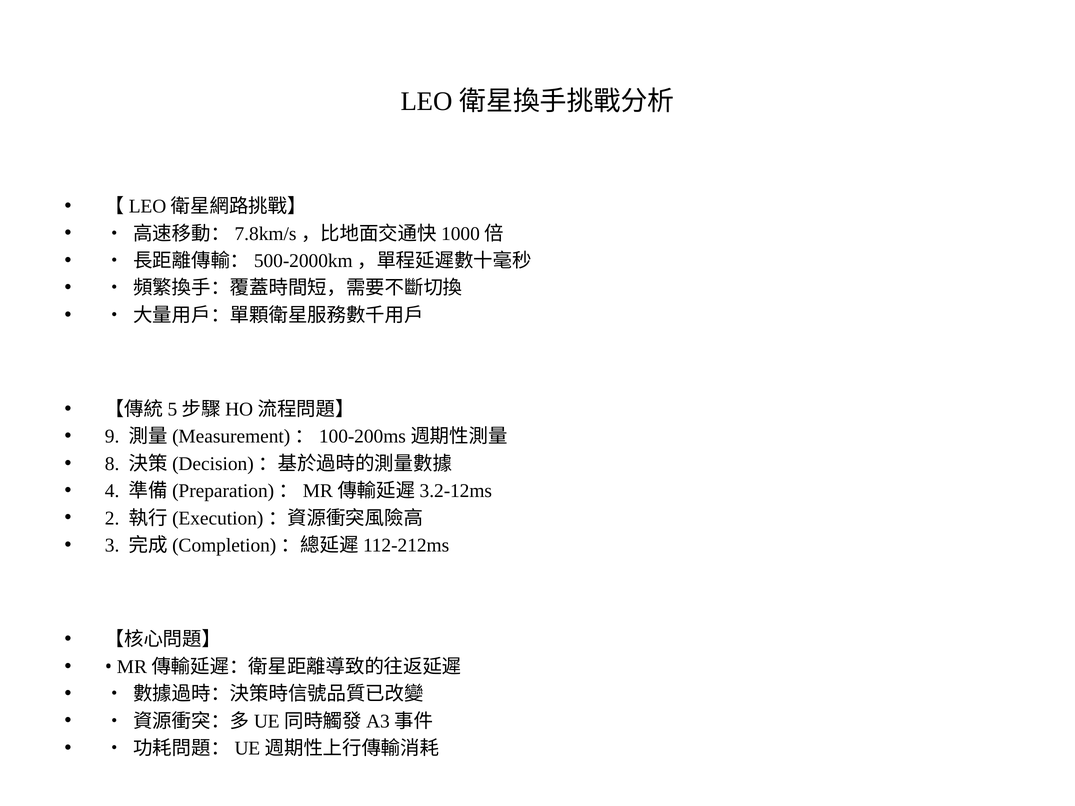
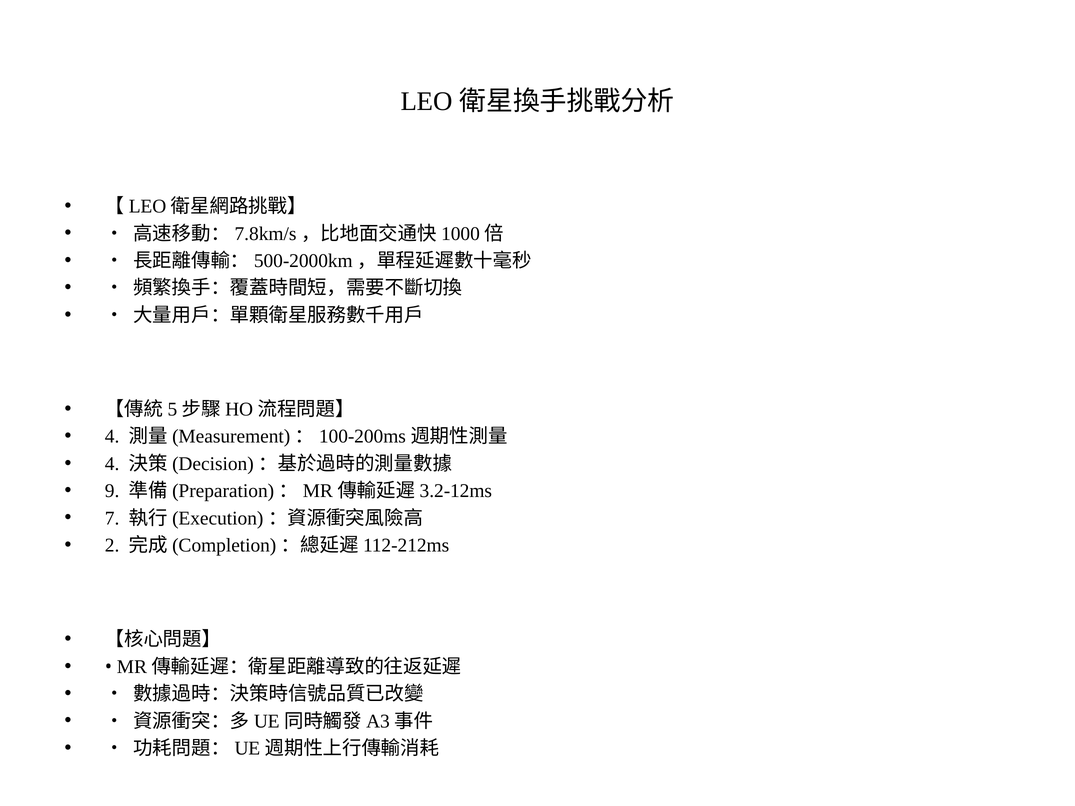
9: 9 -> 4 (112, 437)
8: 8 -> 4 (112, 464)
4: 4 -> 9 (112, 491)
2: 2 -> 7 (112, 518)
3: 3 -> 2 (112, 546)
